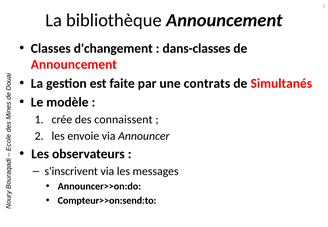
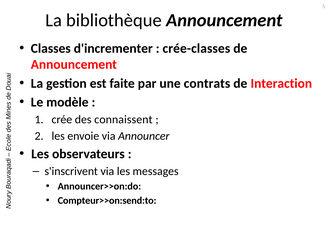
d'changement: d'changement -> d'incrementer (113, 48)
dans-classes: dans-classes -> crée-classes (196, 48)
Simultanés: Simultanés -> Interaction (281, 83)
